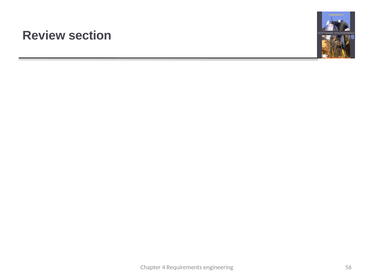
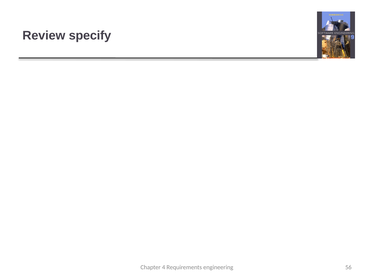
section: section -> specify (90, 35)
